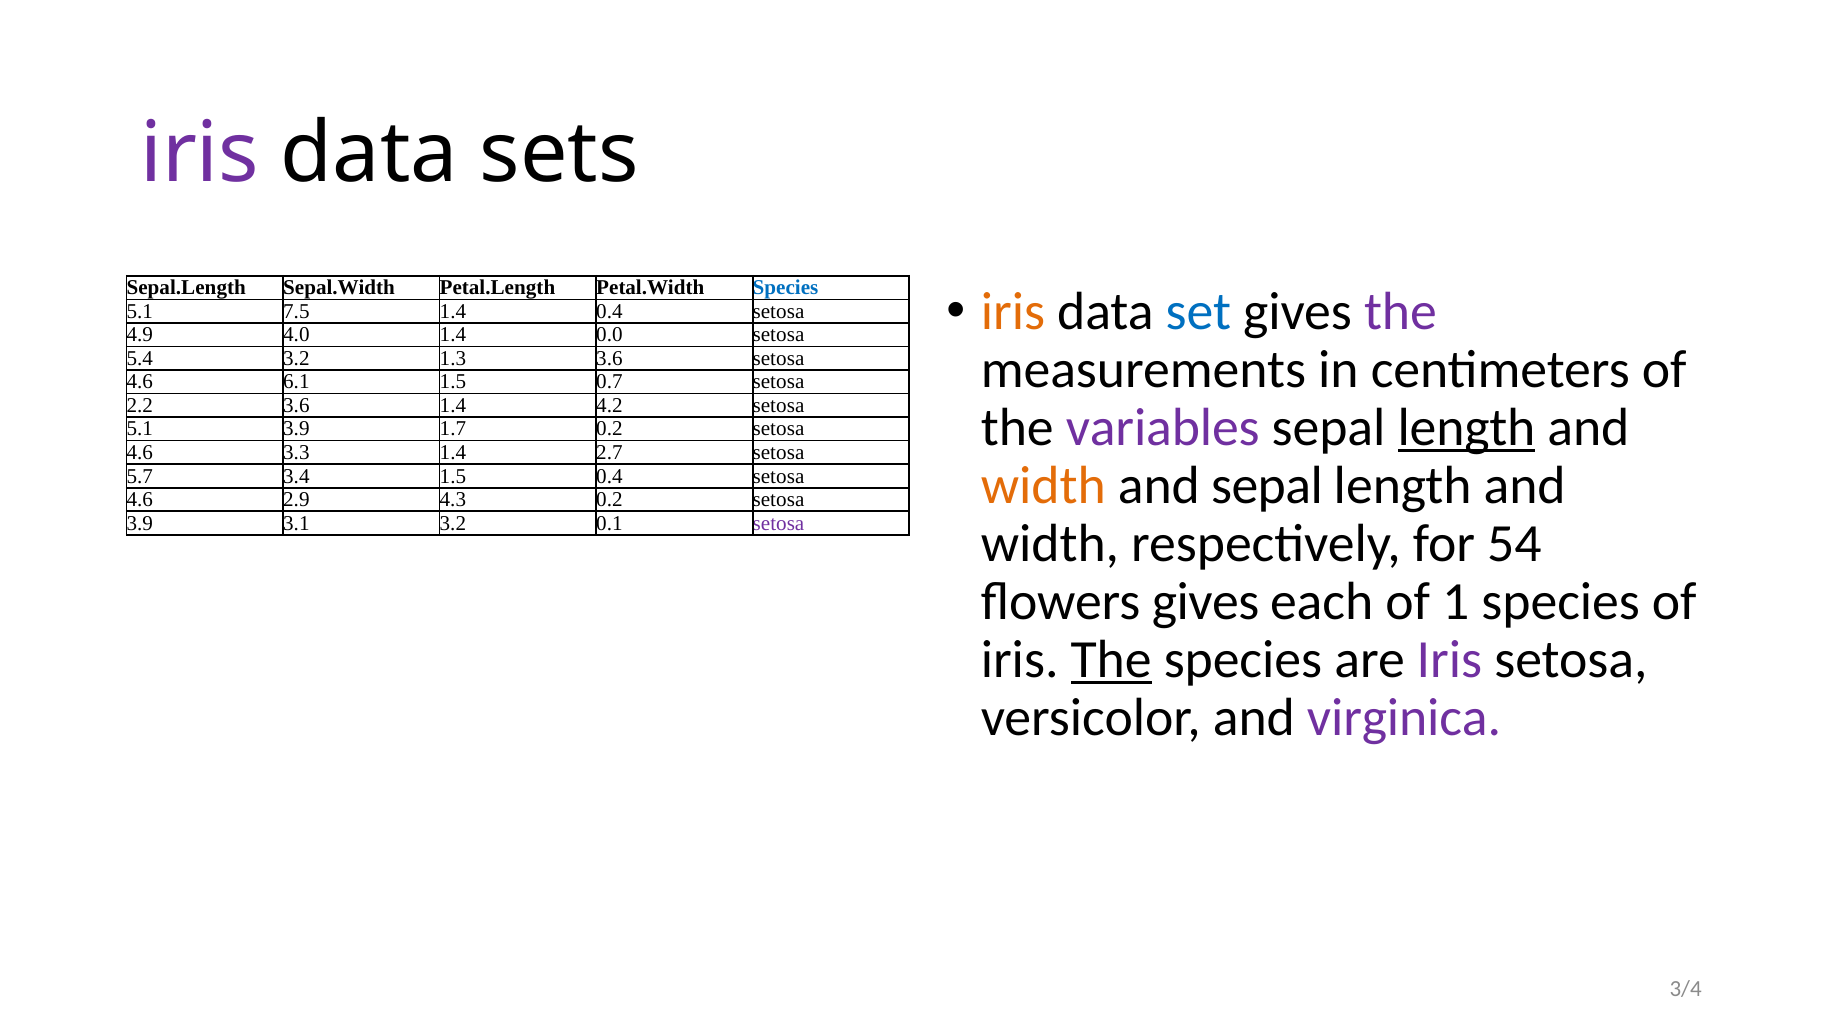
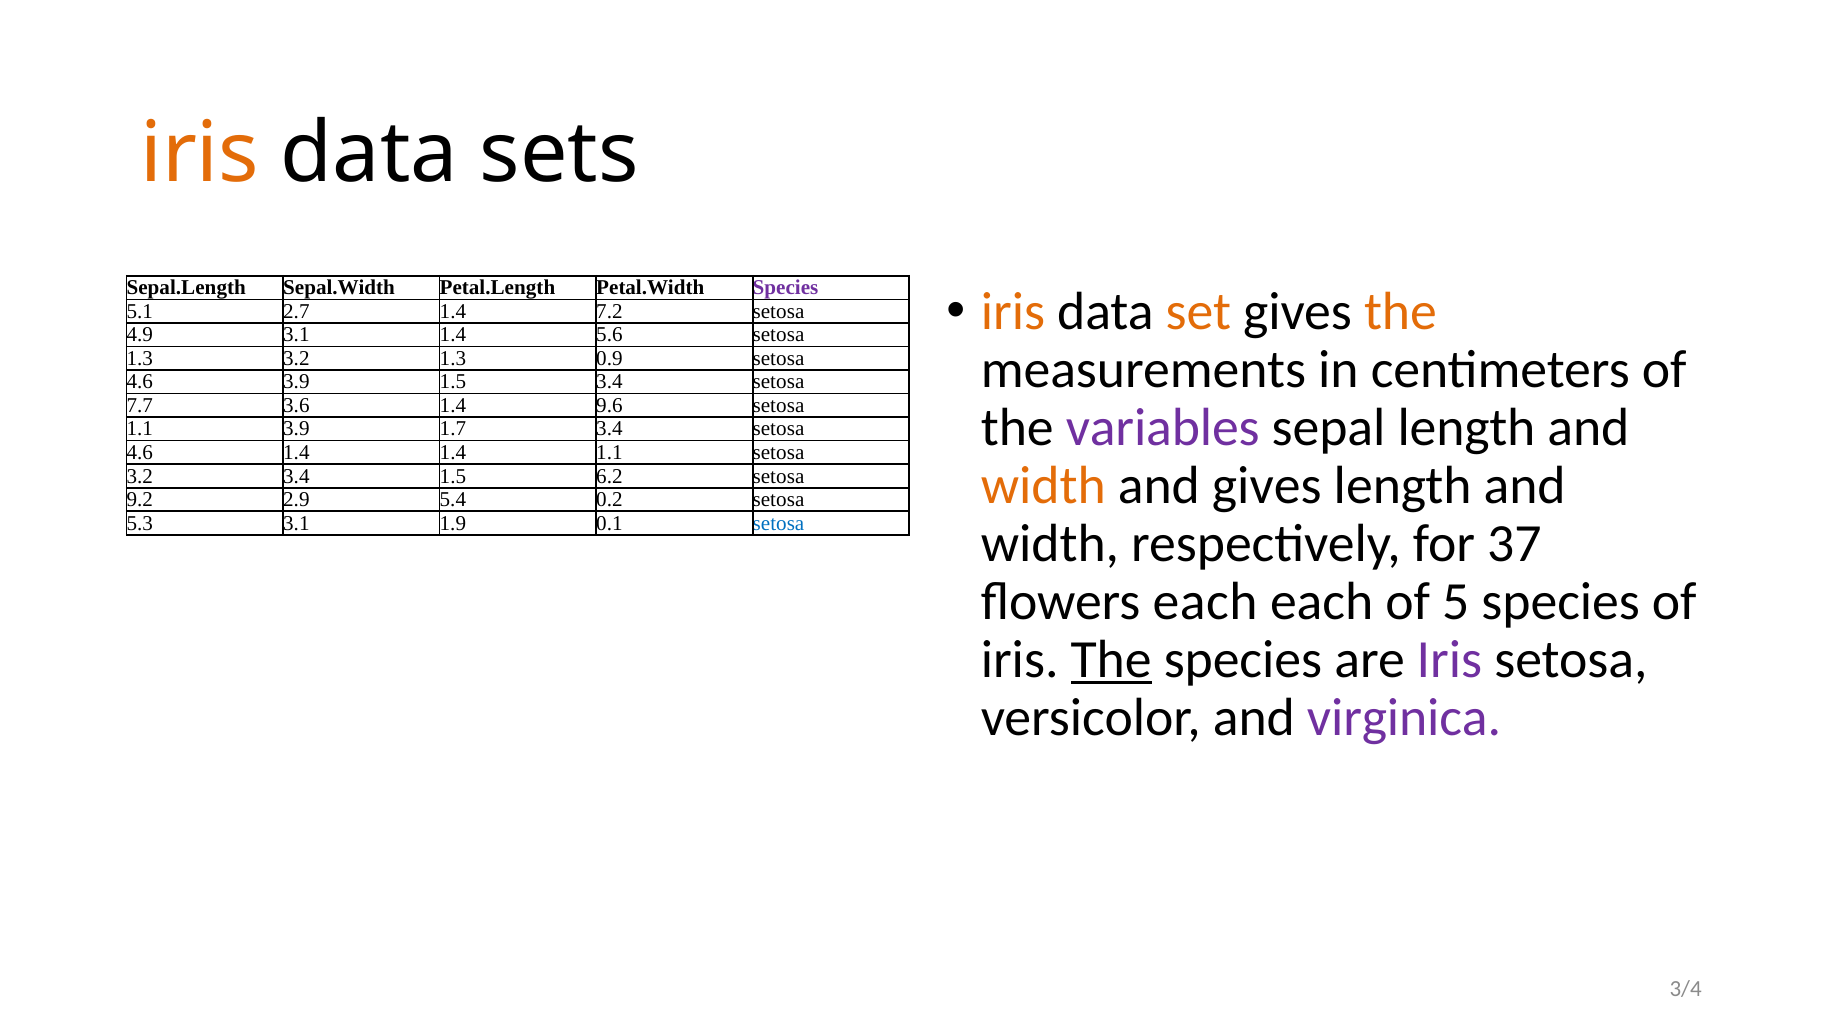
iris colour: purple -> orange (200, 154)
Species colour: blue -> purple (786, 288)
set colour: blue -> orange (1198, 311)
the colour: purple -> orange (1400, 311)
7.5: 7.5 -> 2.7 (296, 311)
1.4 0.4: 0.4 -> 7.2 (609, 311)
4.9 4.0: 4.0 -> 3.1 (296, 335)
0.0: 0.0 -> 5.6 (609, 335)
5.4: 5.4 -> 1.3 (140, 358)
1.3 3.6: 3.6 -> 0.9 (609, 358)
4.6 6.1: 6.1 -> 3.9 (296, 382)
1.5 0.7: 0.7 -> 3.4 (609, 382)
2.2: 2.2 -> 7.7 (140, 405)
4.2: 4.2 -> 9.6 (609, 405)
length underline: present -> none (1467, 427)
5.1: 5.1 -> 1.1 (140, 429)
1.7 0.2: 0.2 -> 3.4 (609, 429)
4.6 3.3: 3.3 -> 1.4 (296, 453)
1.4 2.7: 2.7 -> 1.1 (609, 453)
and sepal: sepal -> gives (1267, 486)
5.7: 5.7 -> 3.2 (140, 476)
1.5 0.4: 0.4 -> 6.2 (609, 476)
4.6: 4.6 -> 9.2 (140, 500)
4.3: 4.3 -> 5.4 (453, 500)
3.9: 3.9 -> 5.3 (140, 523)
3.1 3.2: 3.2 -> 1.9 (453, 523)
setosa colour: purple -> blue (779, 523)
54: 54 -> 37 (1514, 544)
flowers gives: gives -> each (1205, 602)
1: 1 -> 5 (1456, 602)
